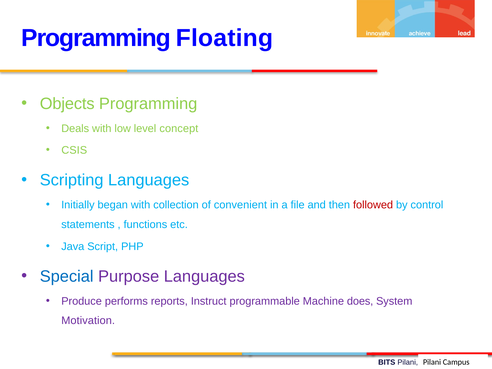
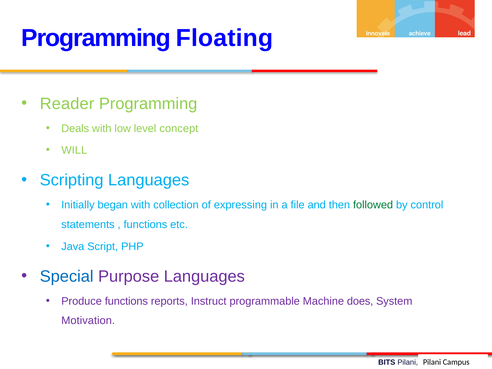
Objects: Objects -> Reader (67, 104)
CSIS: CSIS -> WILL (74, 150)
convenient: convenient -> expressing (240, 205)
followed colour: red -> green (373, 205)
Produce performs: performs -> functions (126, 301)
